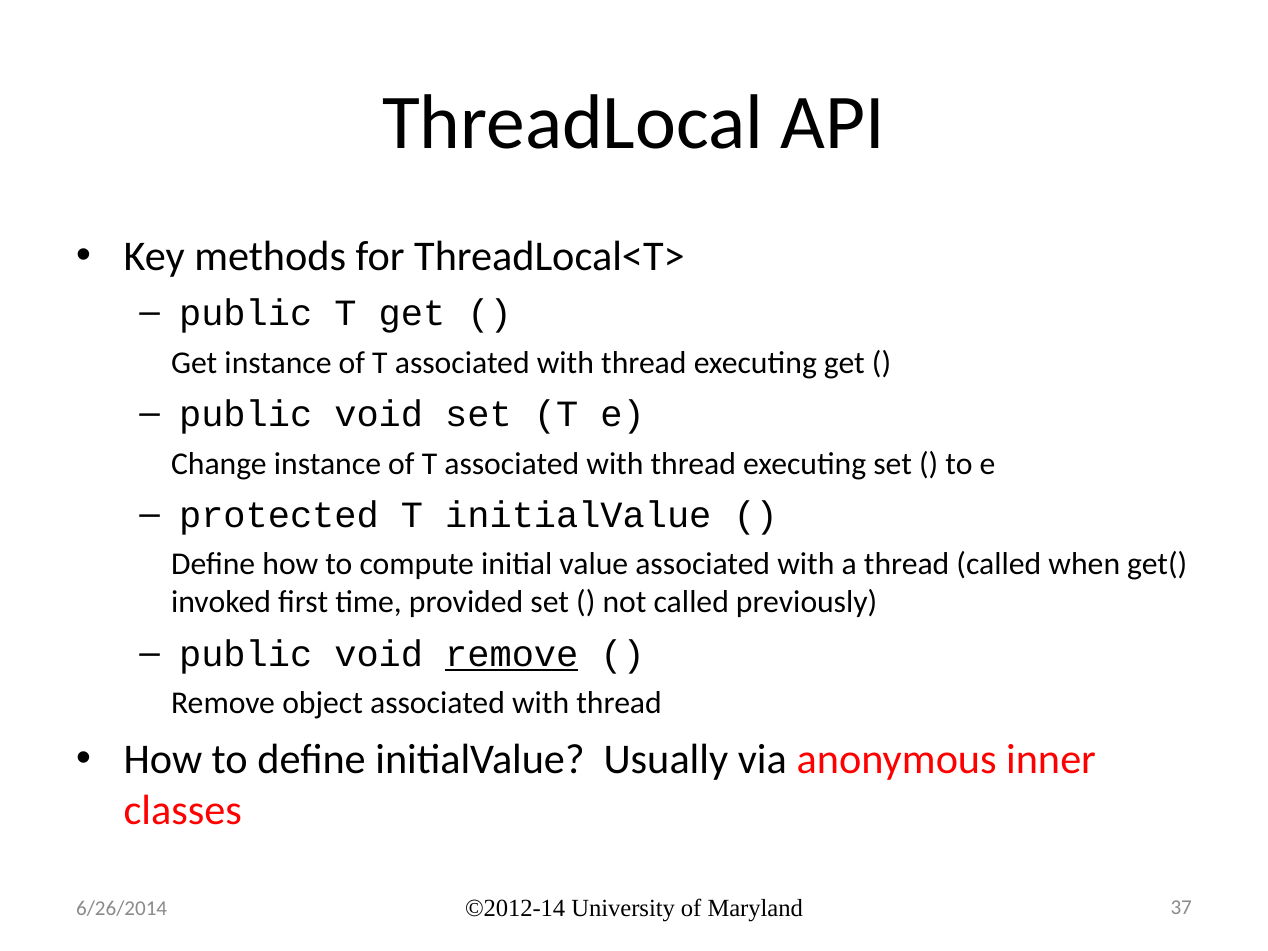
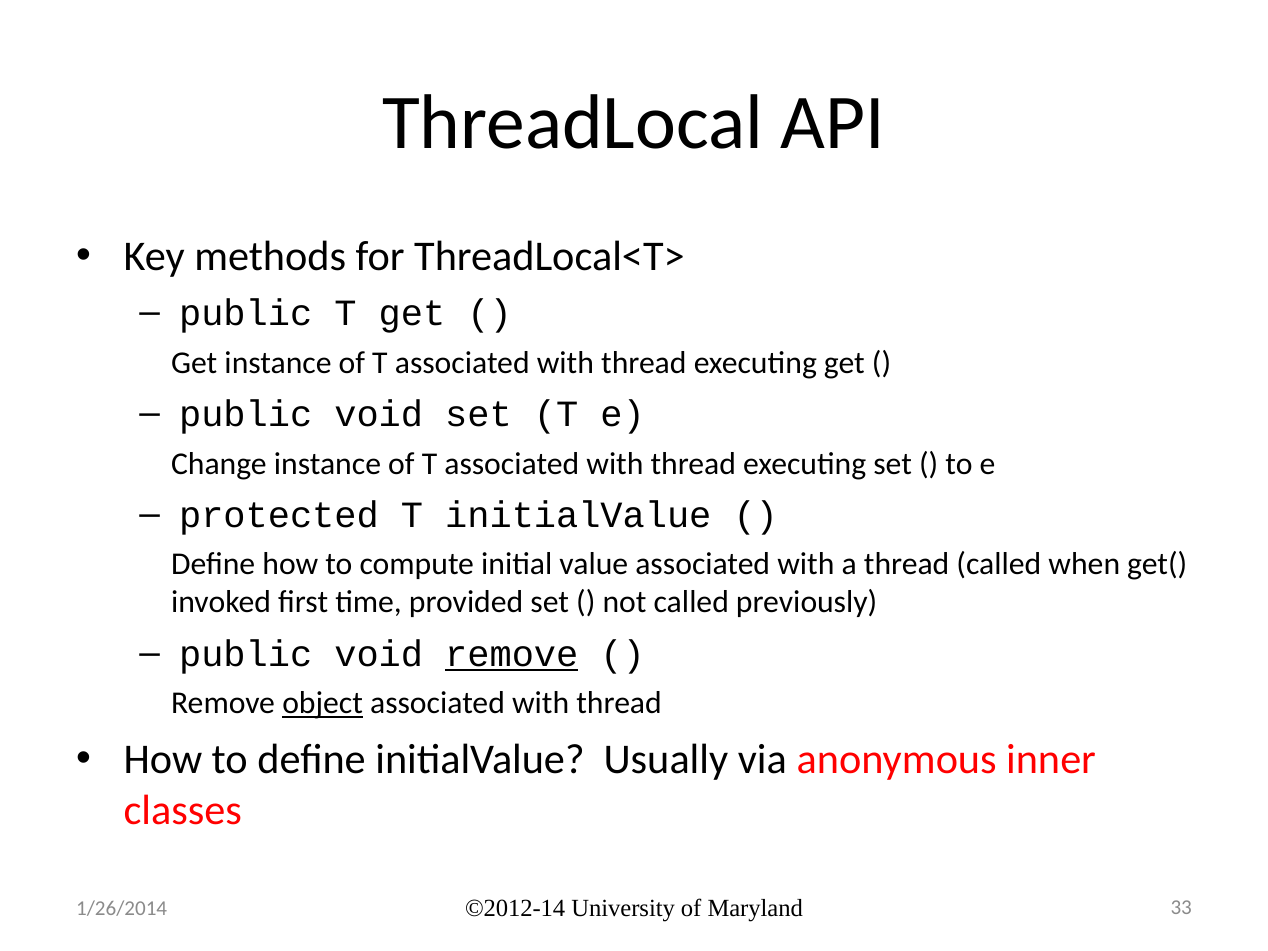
object underline: none -> present (323, 703)
37: 37 -> 33 (1181, 908)
6/26/2014: 6/26/2014 -> 1/26/2014 (122, 908)
